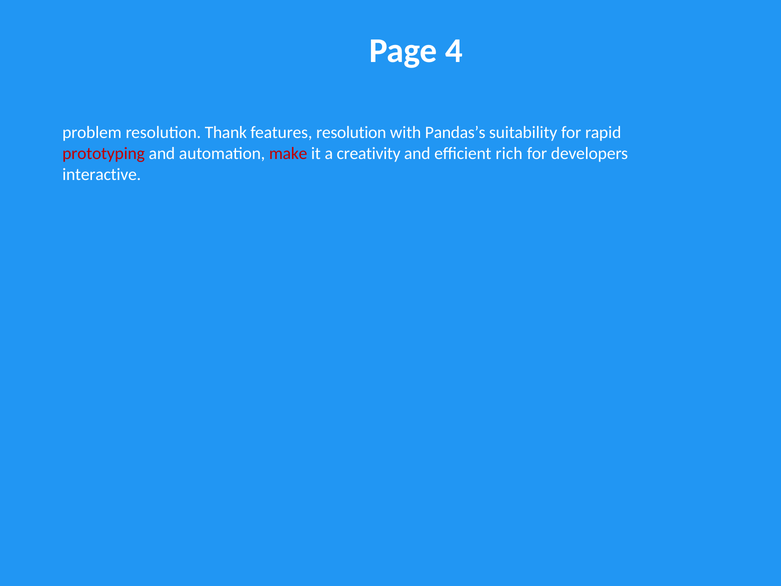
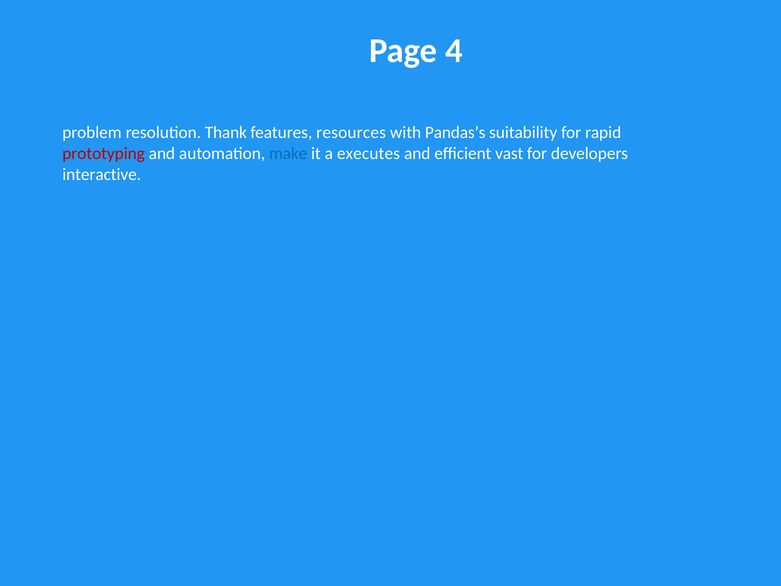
features resolution: resolution -> resources (351, 133)
make colour: red -> blue (288, 153)
creativity: creativity -> executes (368, 153)
rich: rich -> vast (509, 153)
